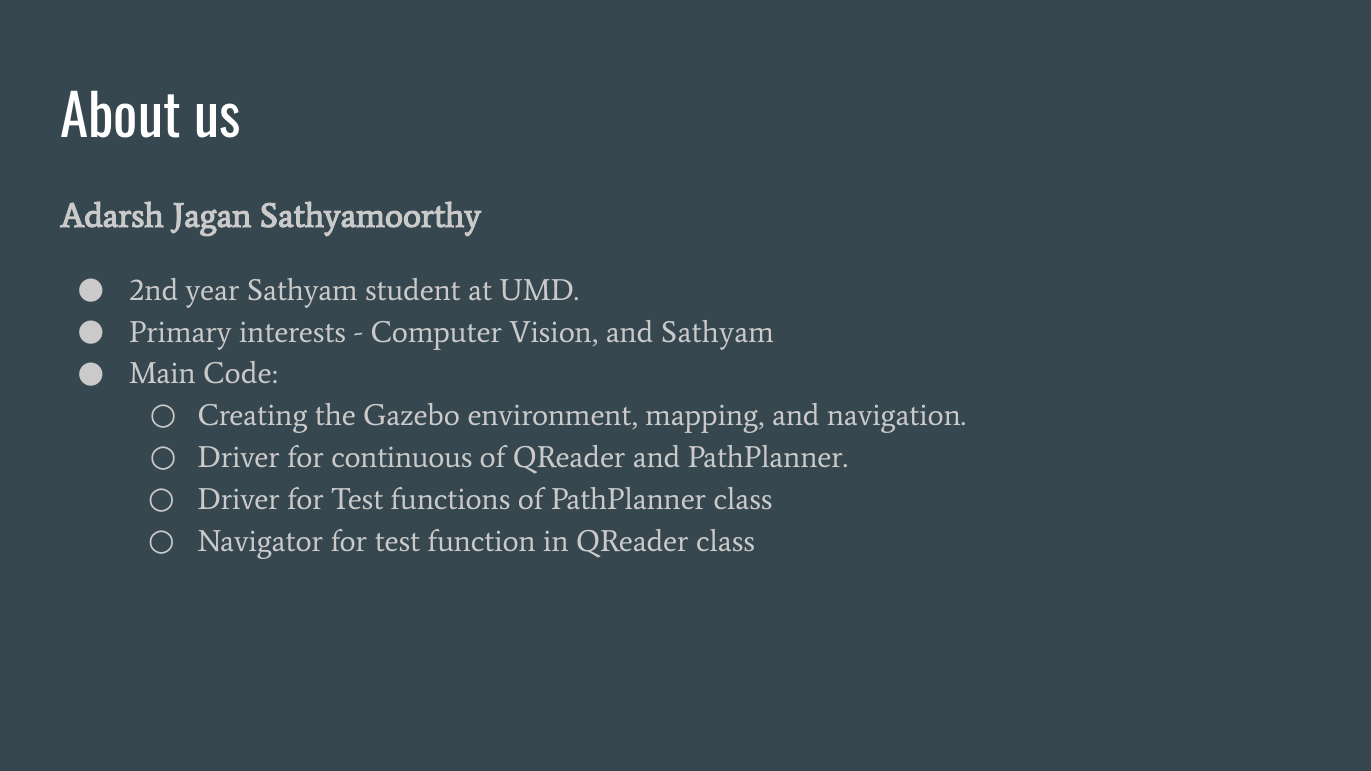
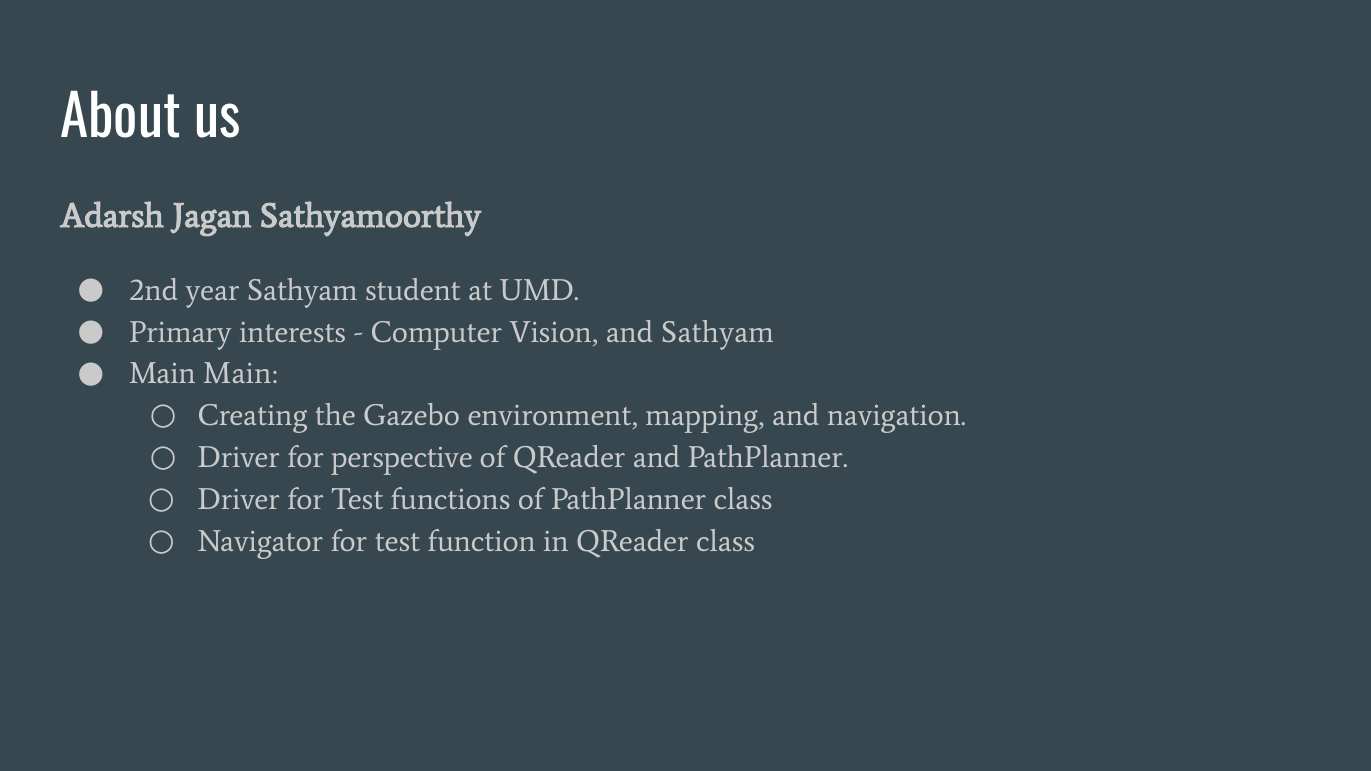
Main Code: Code -> Main (240, 374)
continuous: continuous -> perspective (402, 458)
